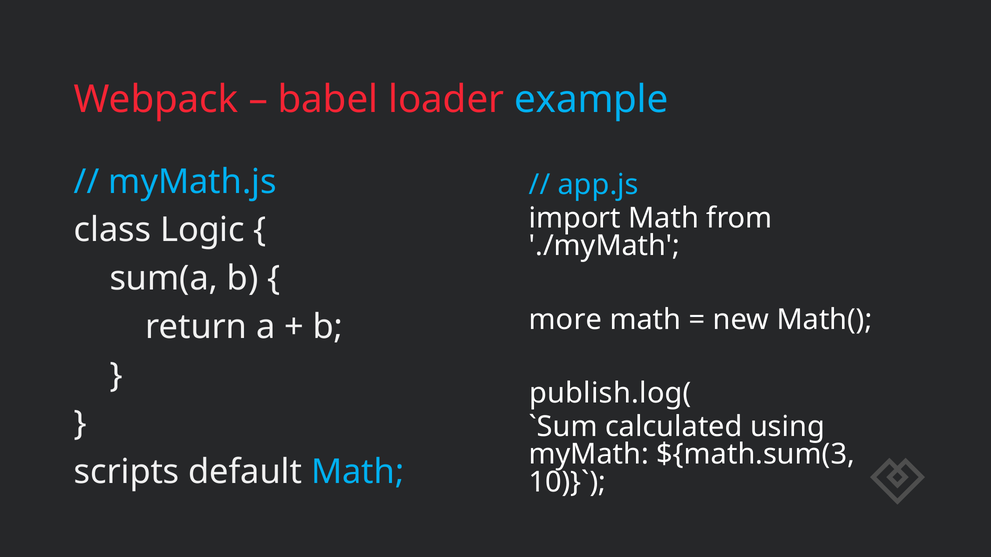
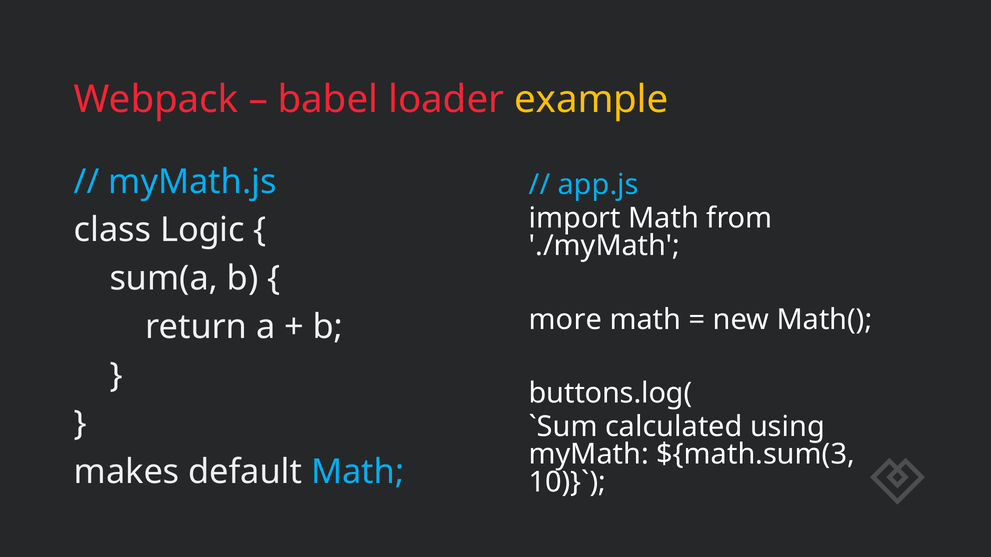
example colour: light blue -> yellow (591, 100)
publish.log(: publish.log( -> buttons.log( (611, 394)
scripts: scripts -> makes (127, 472)
